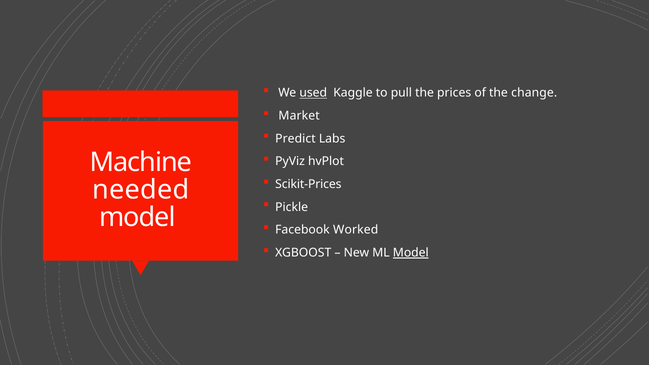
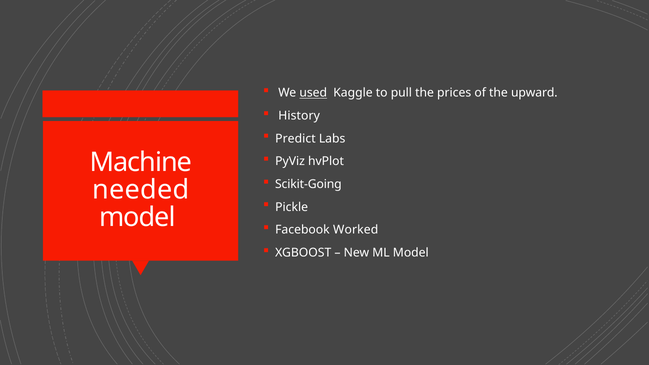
change: change -> upward (534, 93)
Market: Market -> History (299, 116)
Scikit-Prices: Scikit-Prices -> Scikit-Going (308, 184)
Model underline: present -> none (411, 253)
